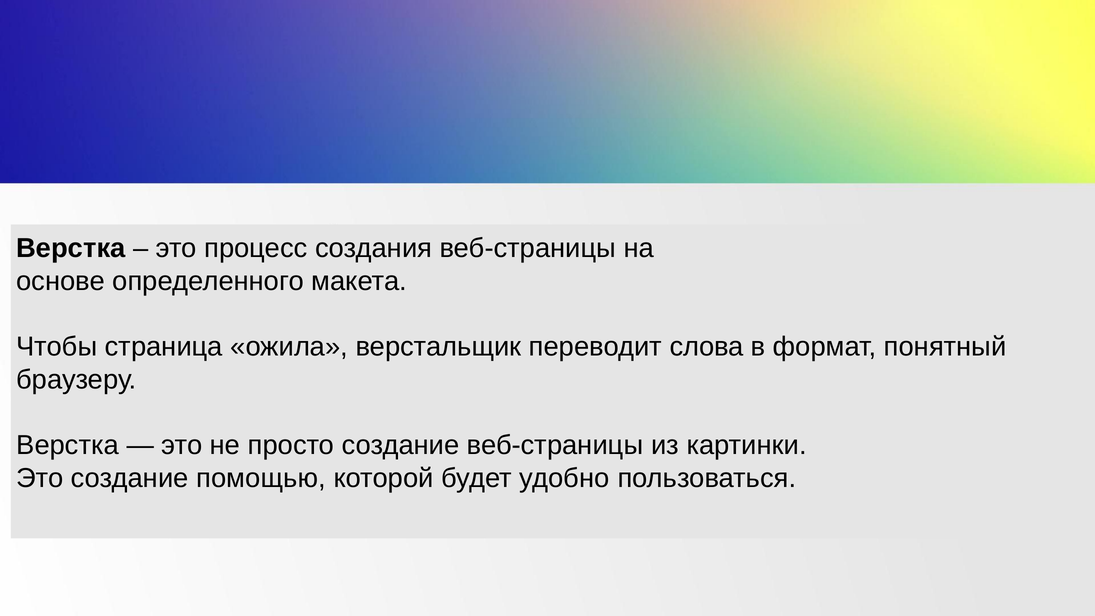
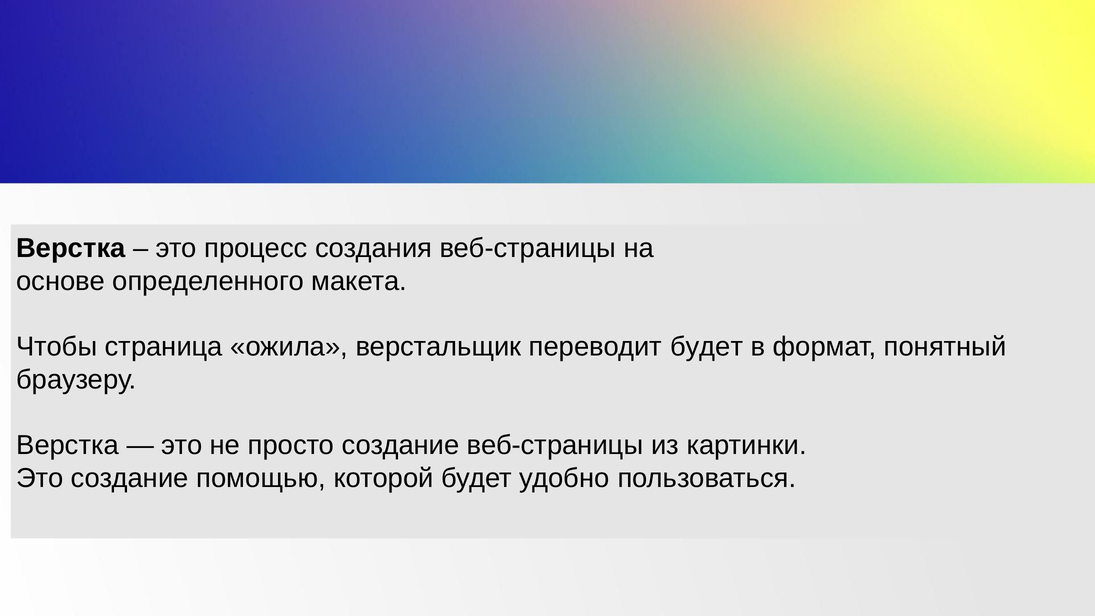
переводит слова: слова -> будет (707, 347)
